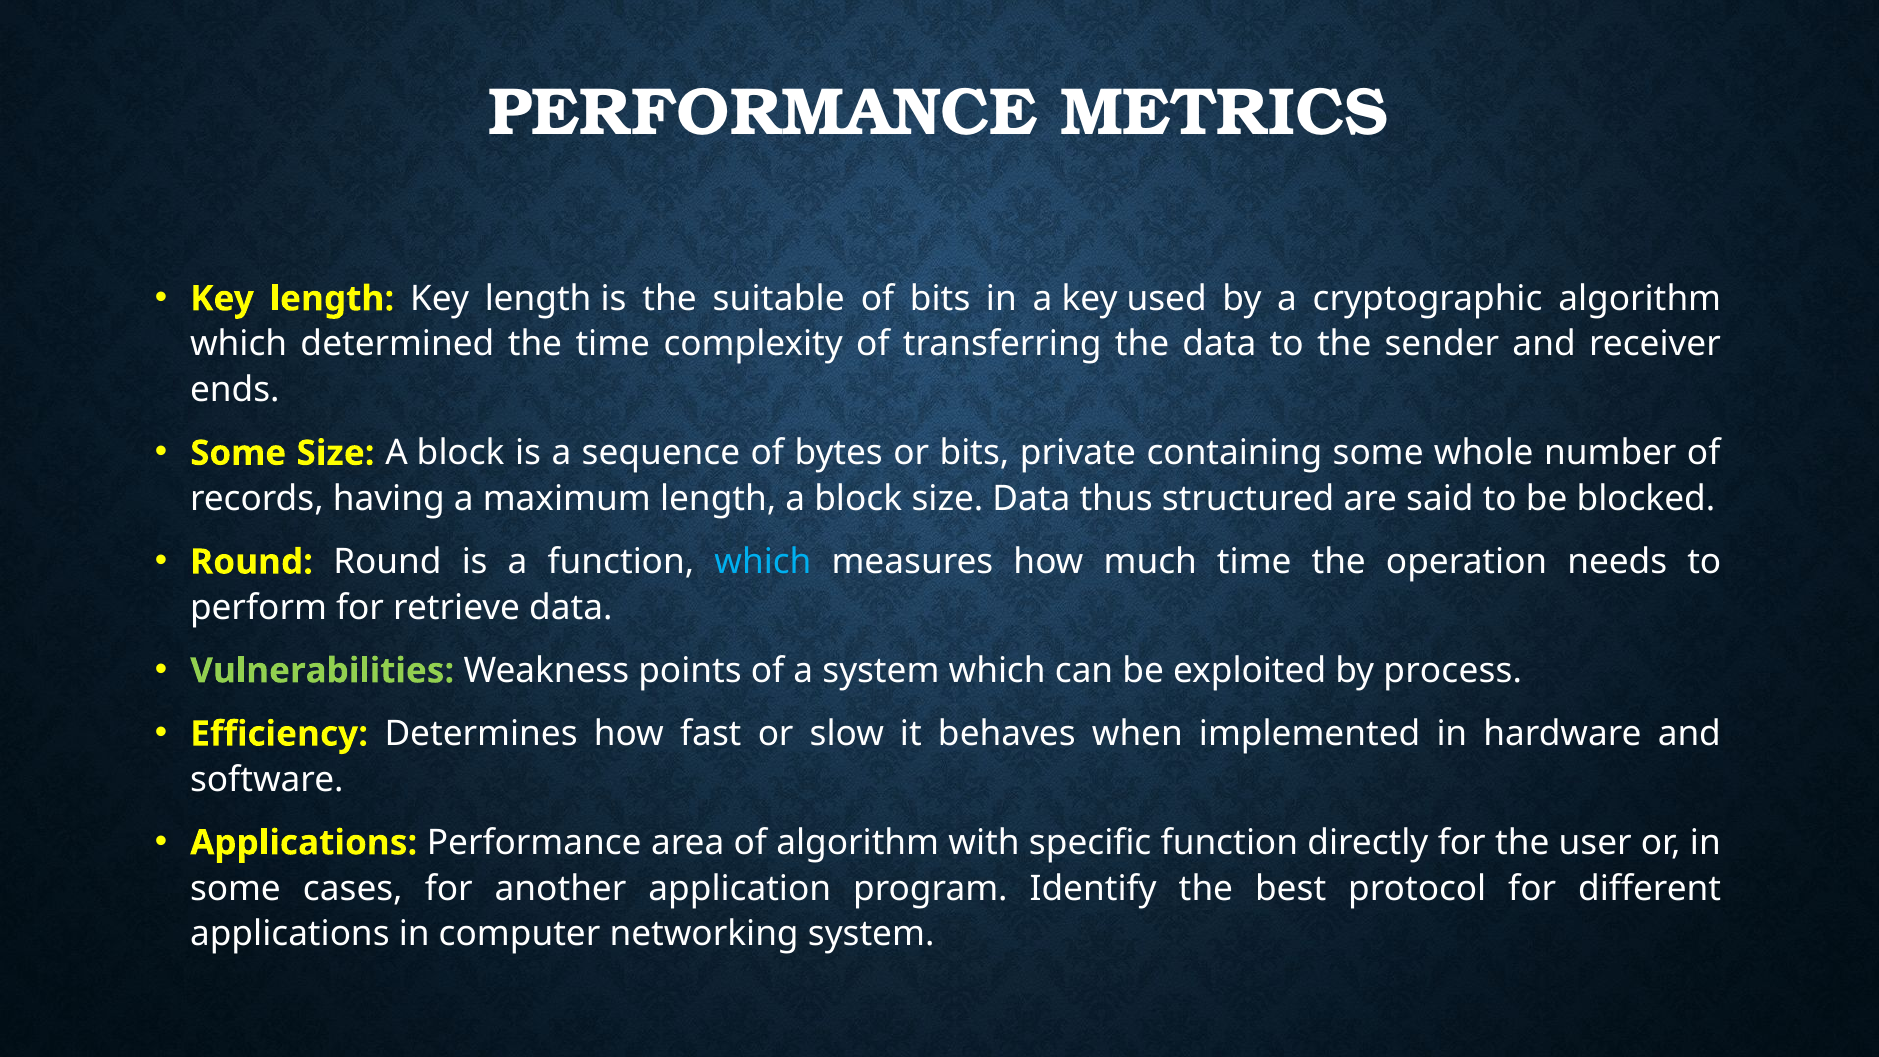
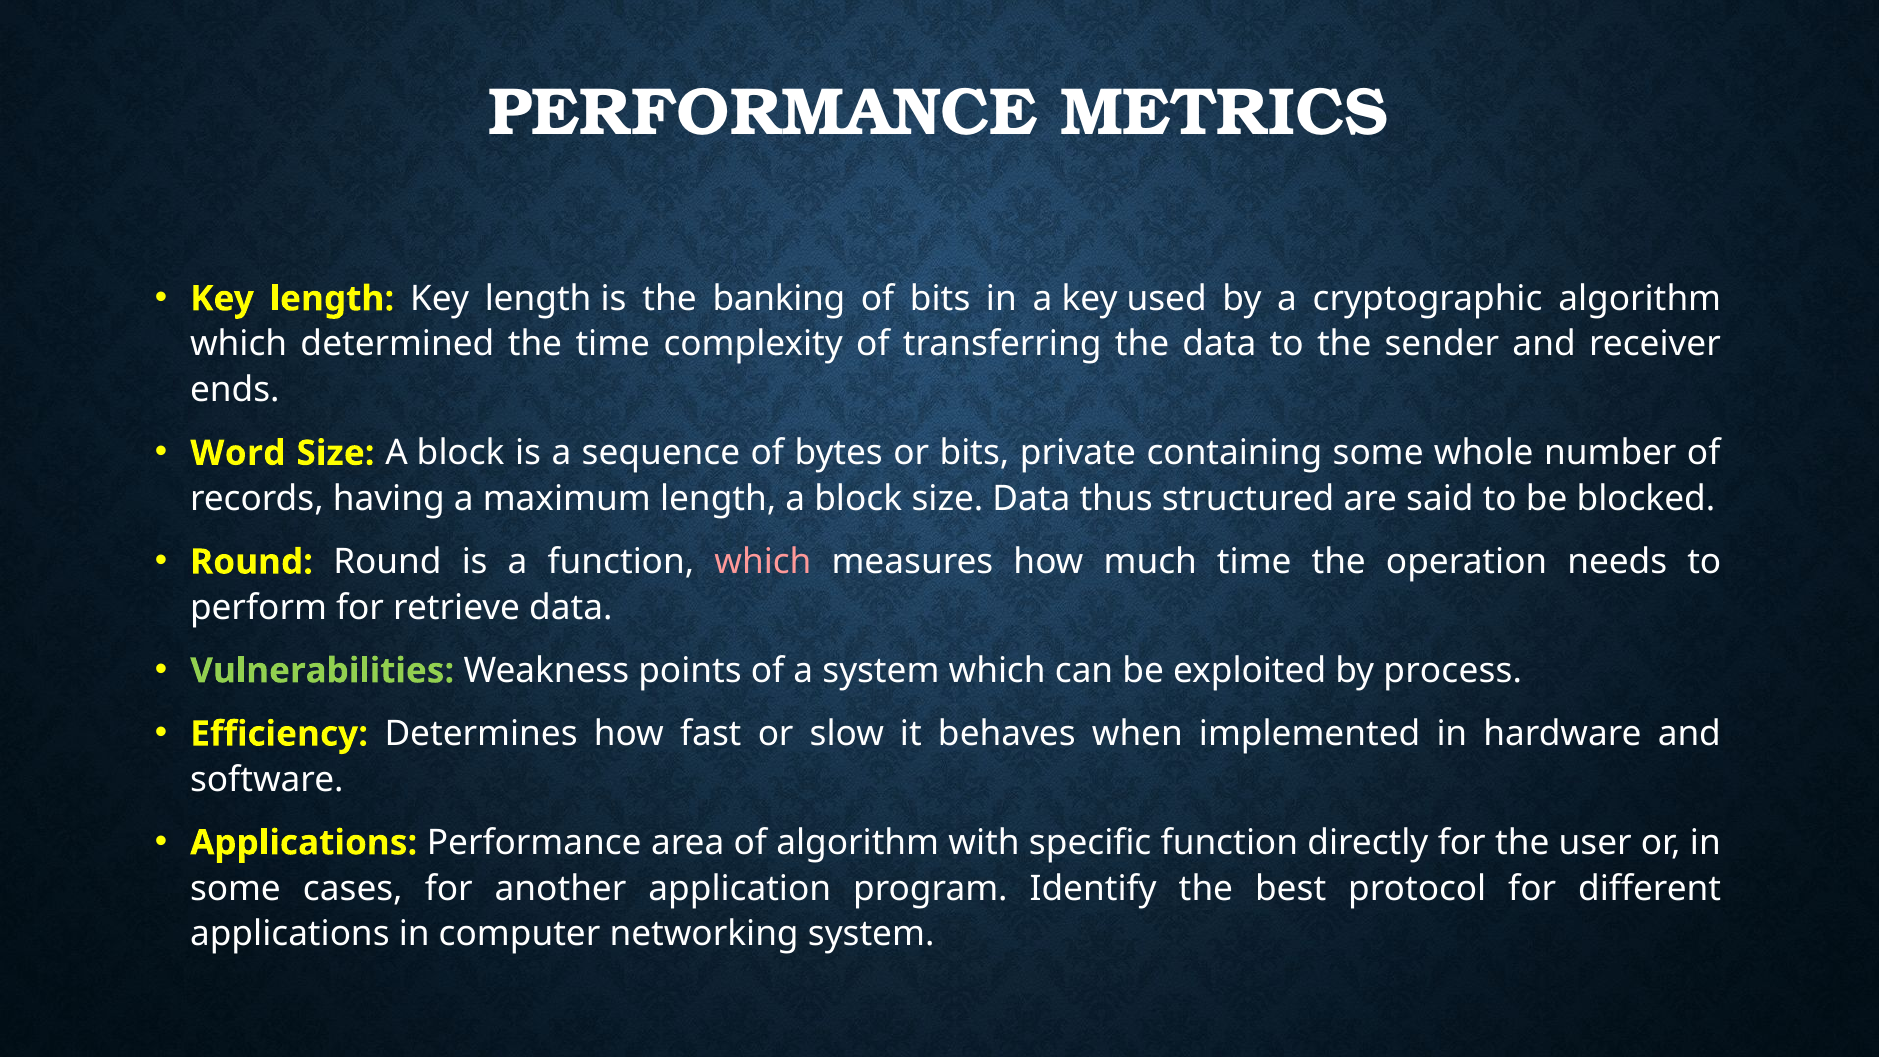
suitable: suitable -> banking (779, 299)
Some: Some -> Word (238, 453)
which colour: light blue -> pink (763, 562)
